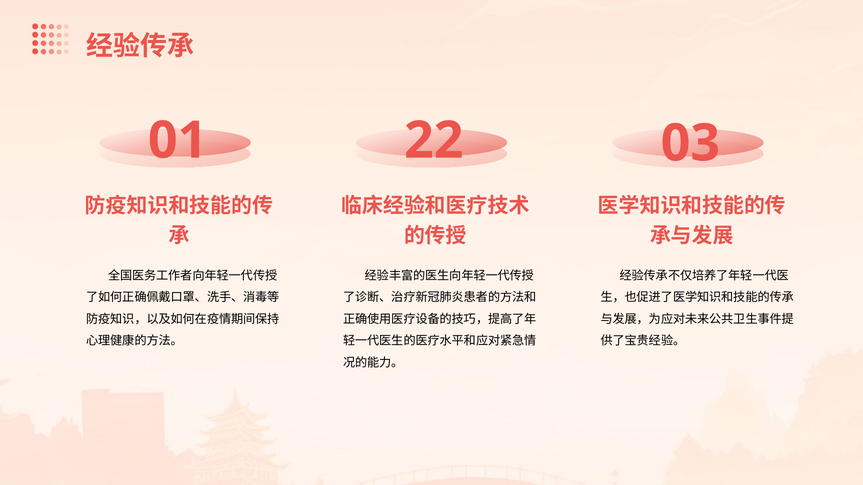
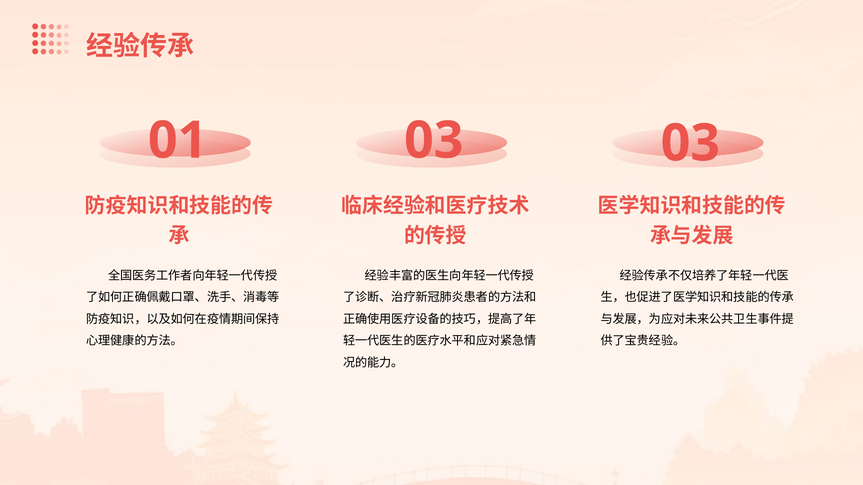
01 22: 22 -> 03 (434, 141)
